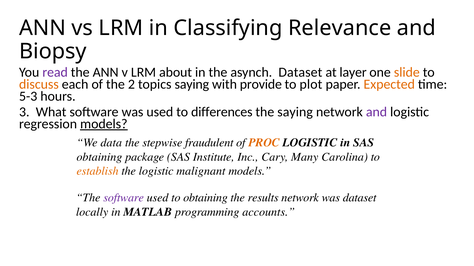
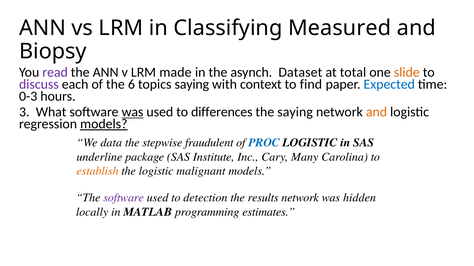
Relevance: Relevance -> Measured (340, 28)
about: about -> made (175, 72)
layer: layer -> total (353, 72)
discuss colour: orange -> purple (39, 84)
2: 2 -> 6 (131, 84)
provide: provide -> context (261, 84)
plot: plot -> find (311, 84)
Expected colour: orange -> blue (389, 84)
5-3: 5-3 -> 0-3 (28, 96)
was underline: none -> present (132, 112)
and colour: purple -> orange (376, 112)
PROC colour: orange -> blue (264, 143)
obtaining: obtaining -> underline (99, 157)
to obtaining: obtaining -> detection (205, 198)
was dataset: dataset -> hidden (360, 198)
accounts: accounts -> estimates (269, 212)
